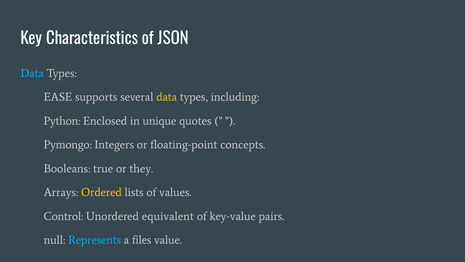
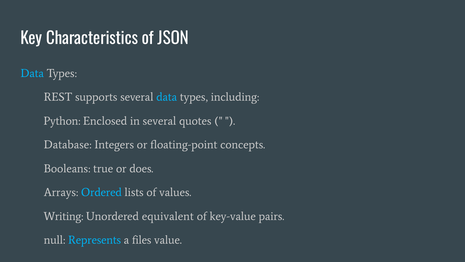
EASE: EASE -> REST (58, 97)
data colour: yellow -> light blue (167, 97)
in unique: unique -> several (159, 121)
Pymongo: Pymongo -> Database (68, 144)
they: they -> does (141, 168)
Ordered colour: yellow -> light blue (101, 192)
Control: Control -> Writing (63, 216)
